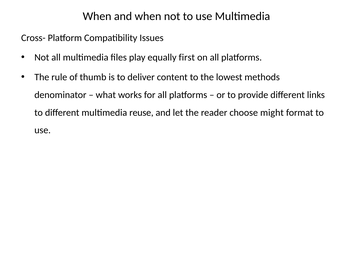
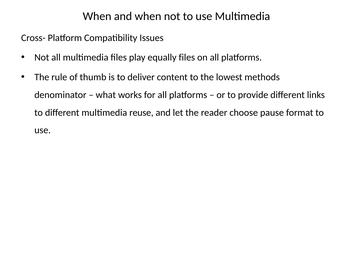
equally first: first -> files (187, 57)
might: might -> pause (272, 112)
